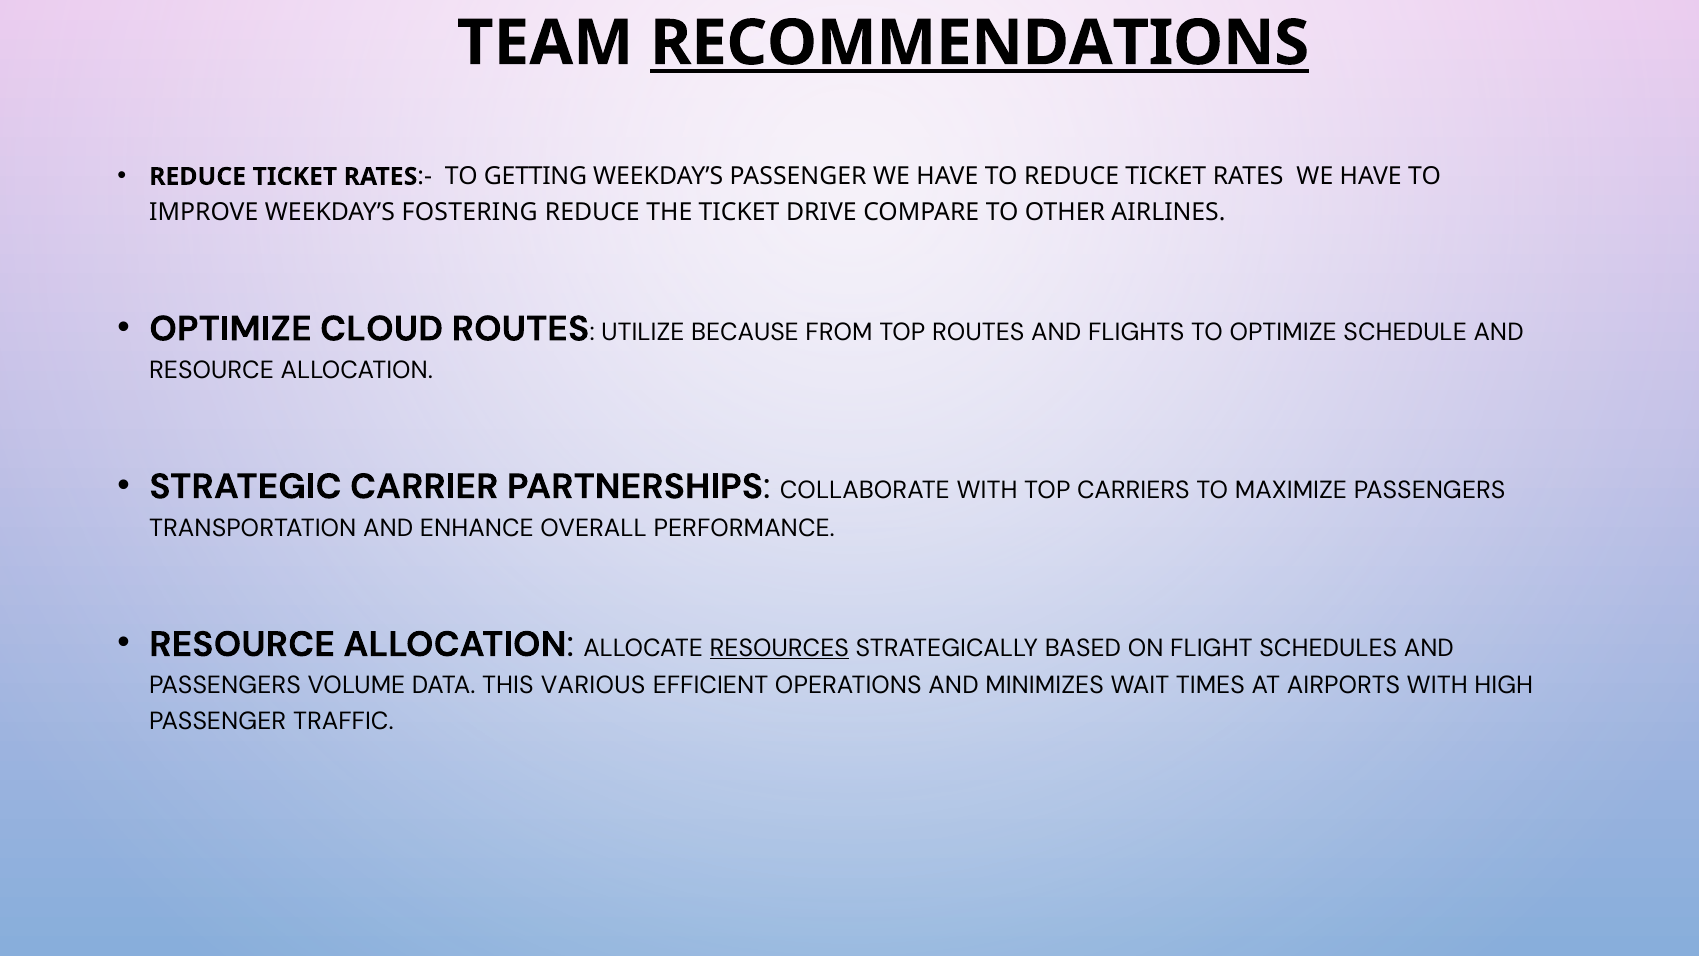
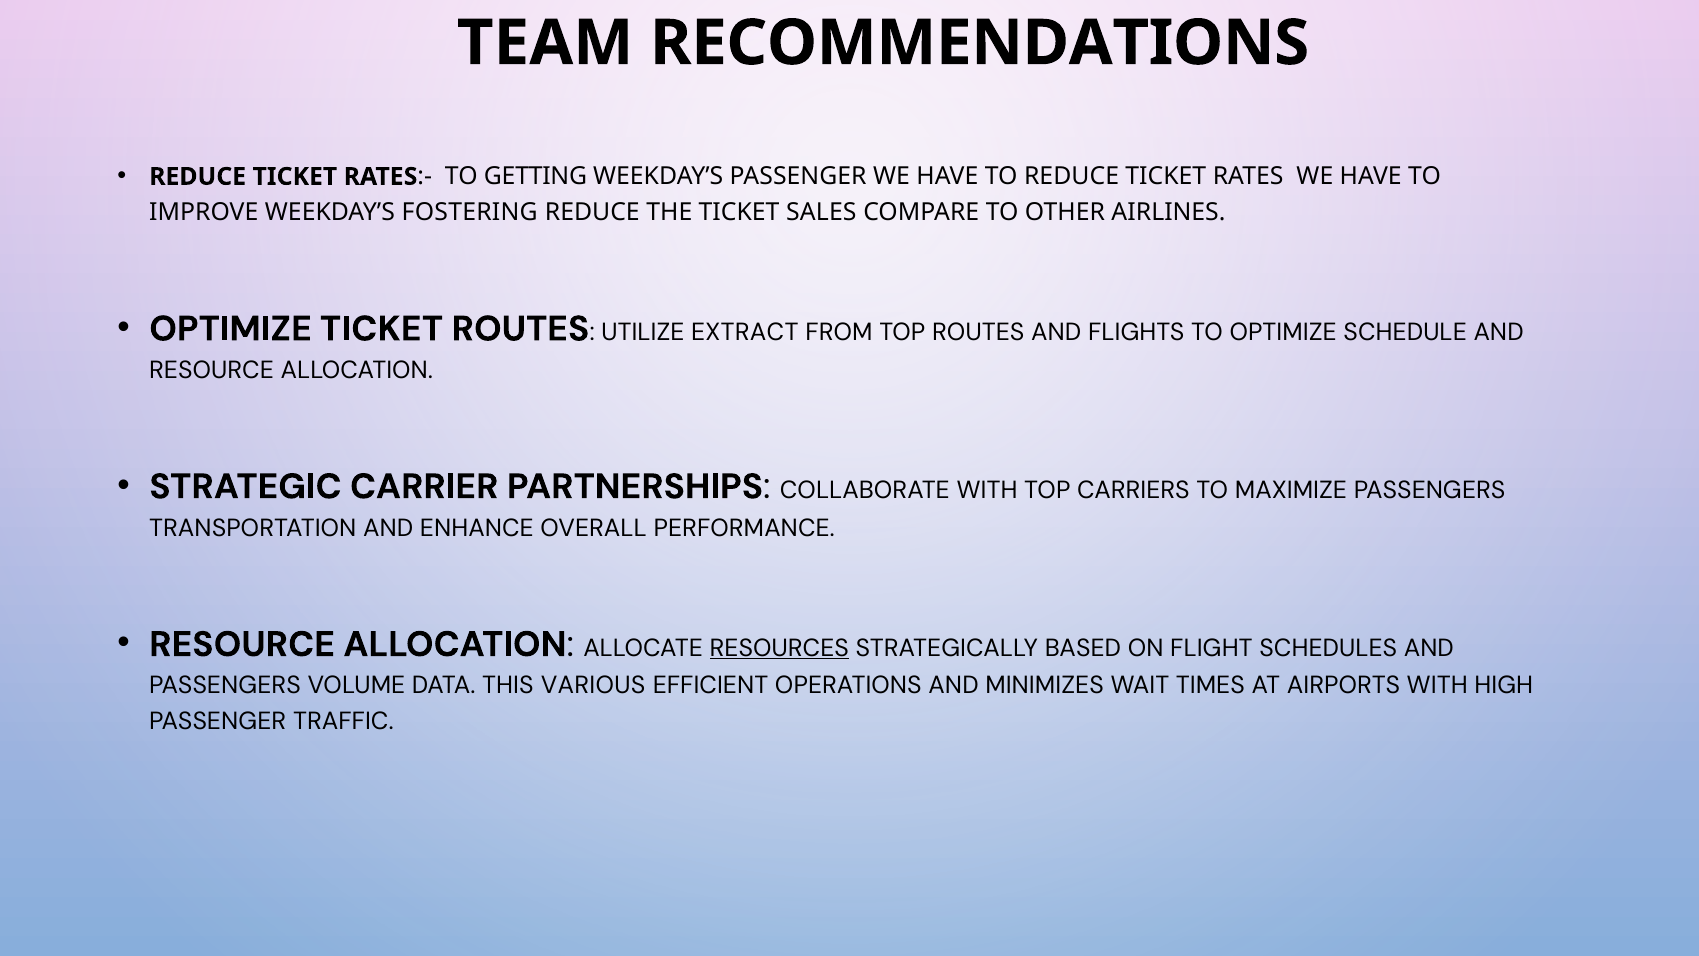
RECOMMENDATIONS underline: present -> none (980, 43)
DRIVE: DRIVE -> SALES (821, 212)
OPTIMIZE CLOUD: CLOUD -> TICKET (382, 329)
BECAUSE: BECAUSE -> EXTRACT (745, 332)
